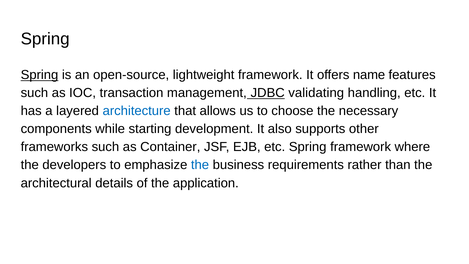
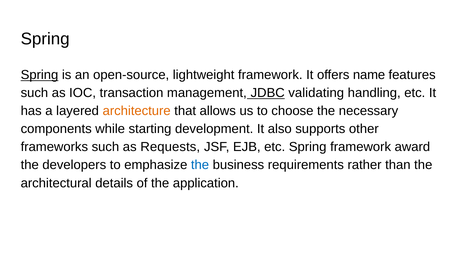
architecture colour: blue -> orange (137, 111)
Container: Container -> Requests (170, 147)
where: where -> award (412, 147)
